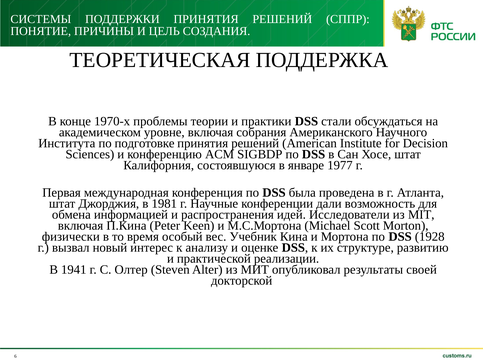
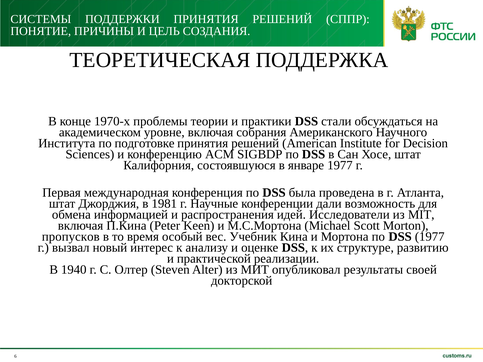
физически: физически -> пропусков (71, 237)
DSS 1928: 1928 -> 1977 (430, 237)
1941: 1941 -> 1940 (74, 270)
